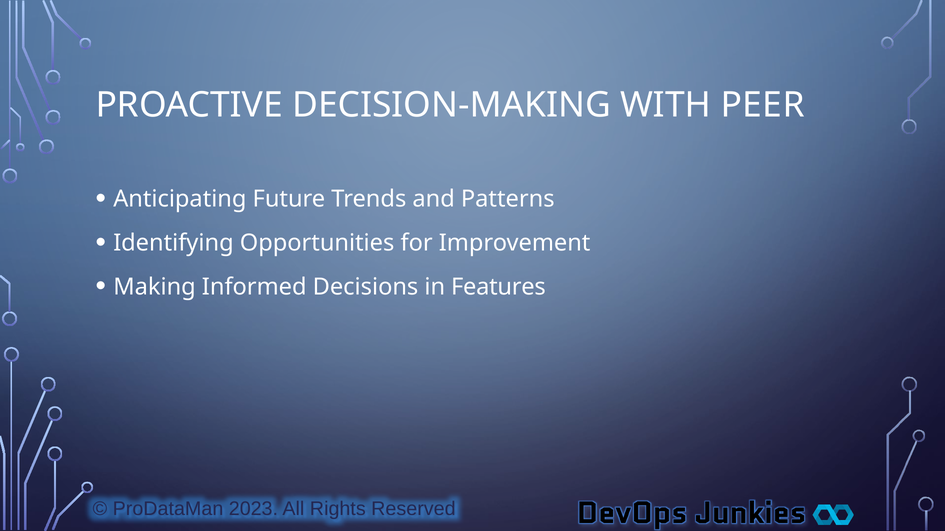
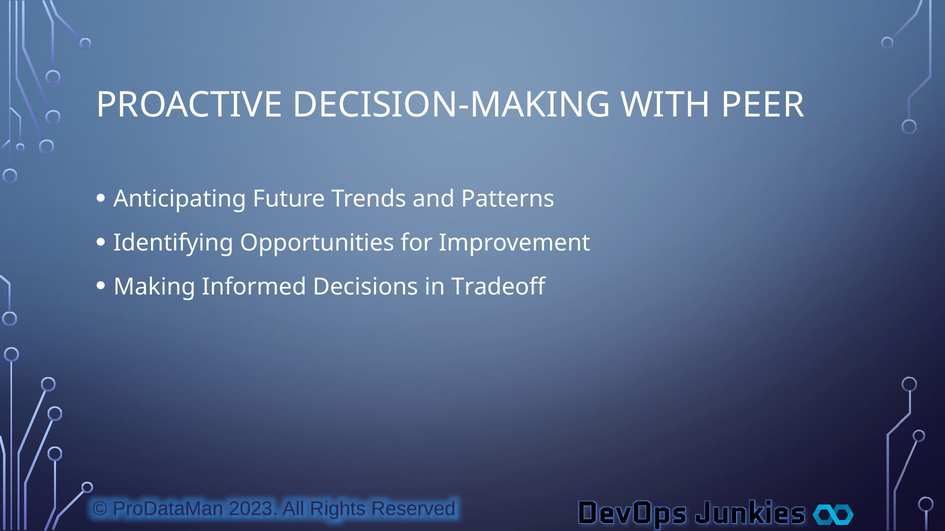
Features: Features -> Tradeoff (498, 287)
